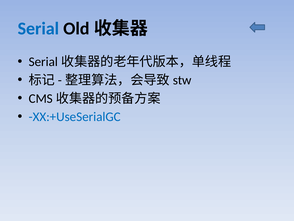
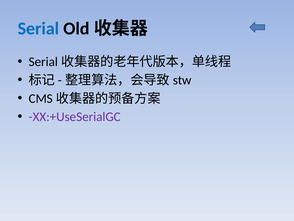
XX:+UseSerialGC colour: blue -> purple (75, 117)
